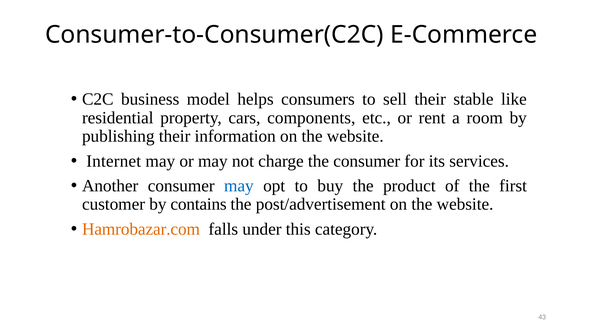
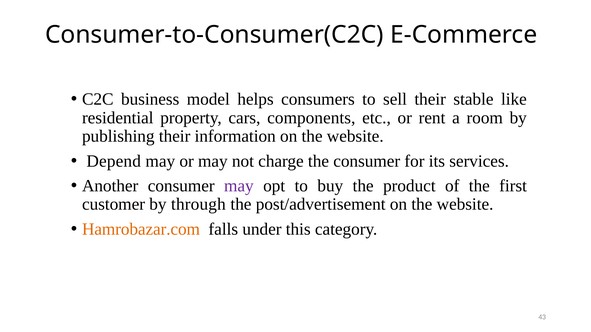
Internet: Internet -> Depend (114, 161)
may colour: blue -> purple (239, 186)
contains: contains -> through (198, 205)
